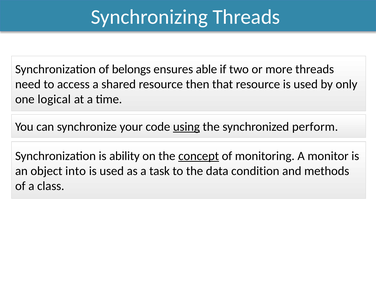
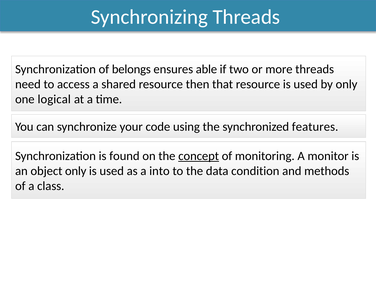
using underline: present -> none (186, 127)
perform: perform -> features (315, 127)
ability: ability -> found (124, 156)
object into: into -> only (76, 171)
task: task -> into (159, 171)
